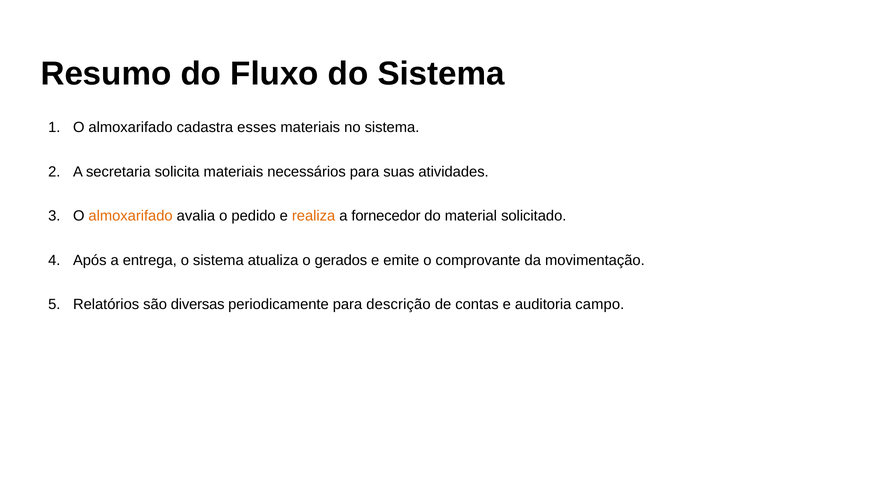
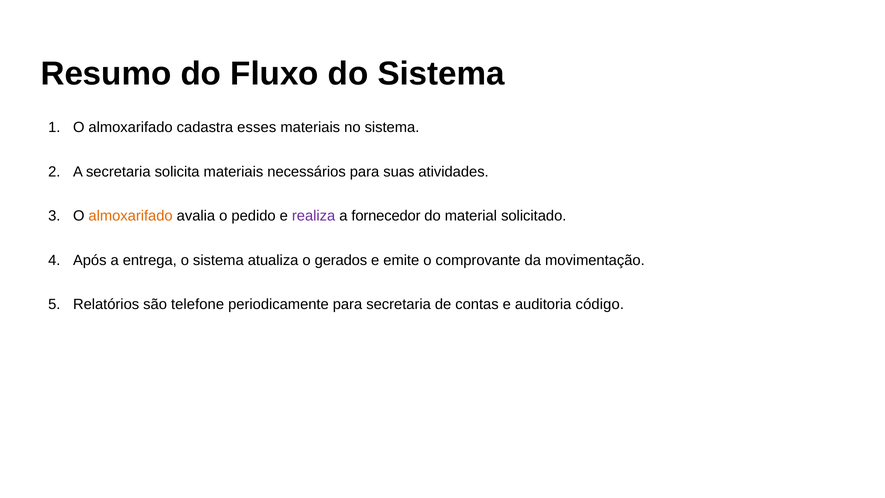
realiza colour: orange -> purple (314, 216)
diversas: diversas -> telefone (198, 305)
para descrição: descrição -> secretaria (399, 305)
campo: campo -> código (600, 305)
